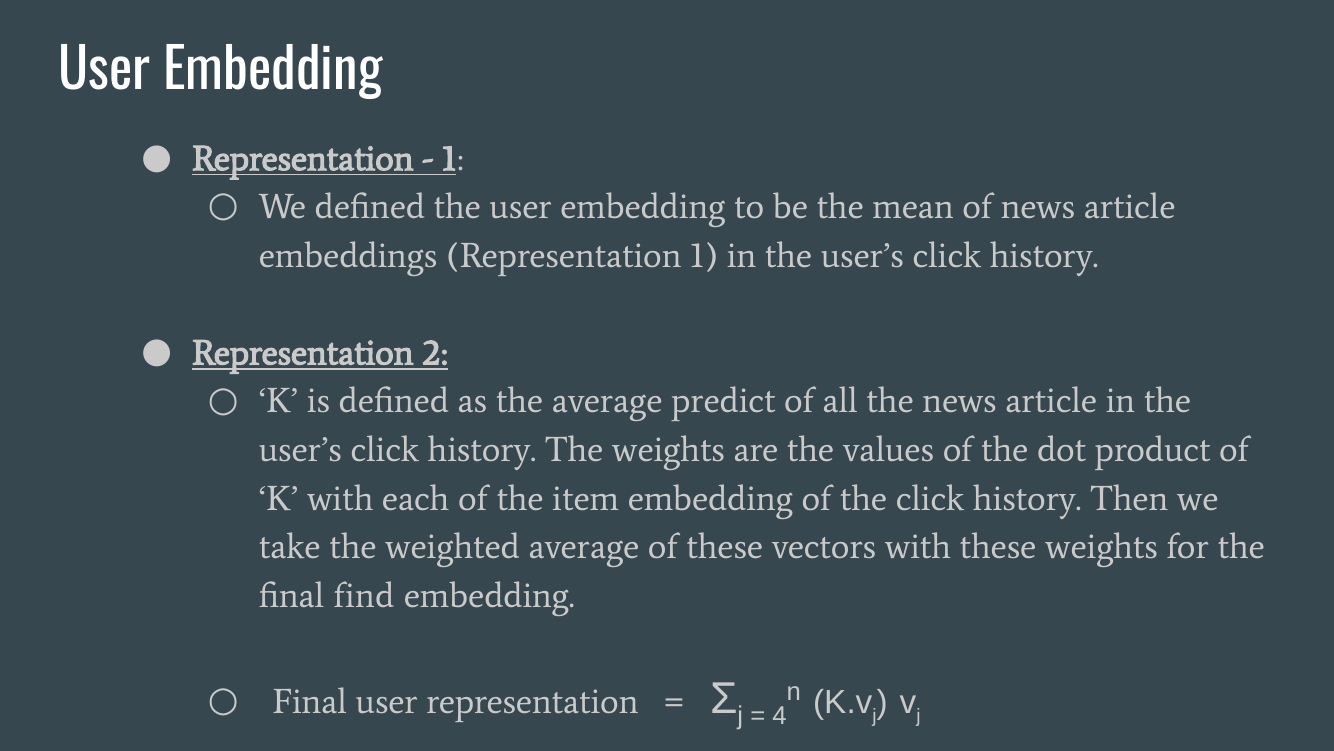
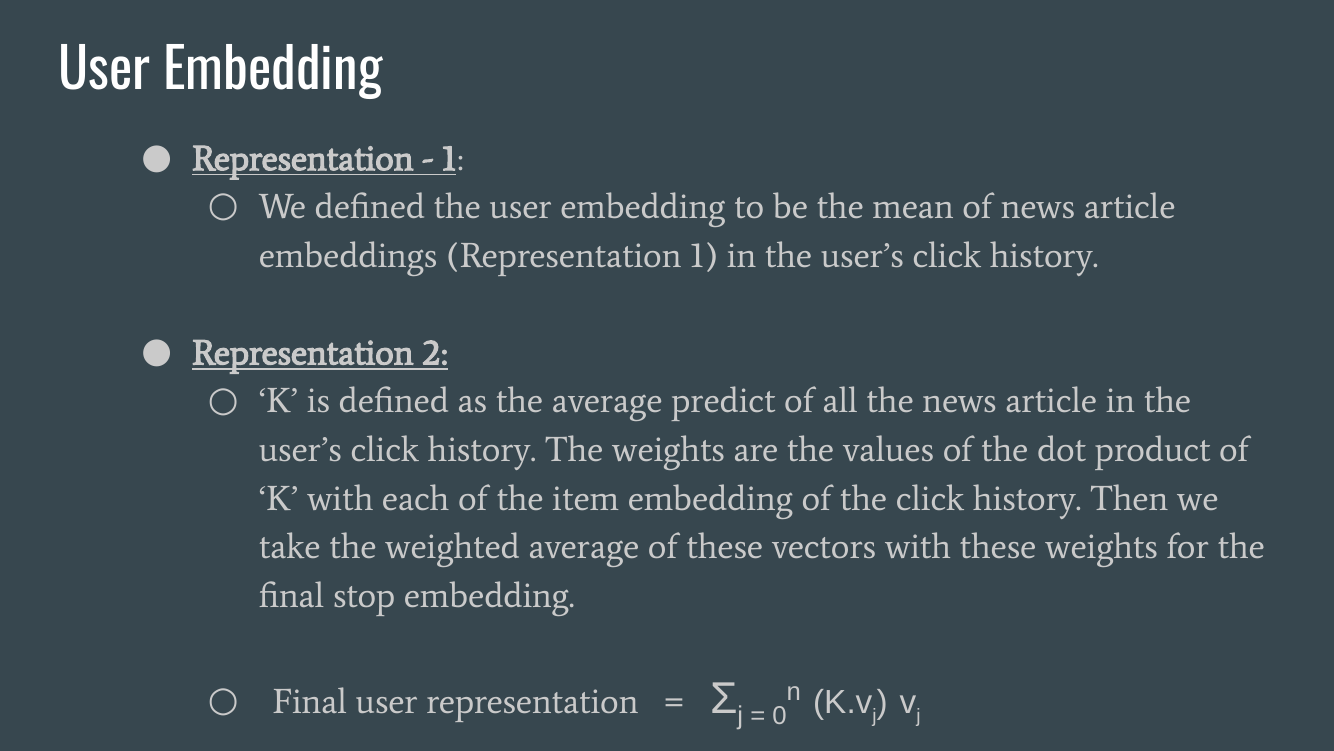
find: find -> stop (364, 595)
4: 4 -> 0 (779, 716)
